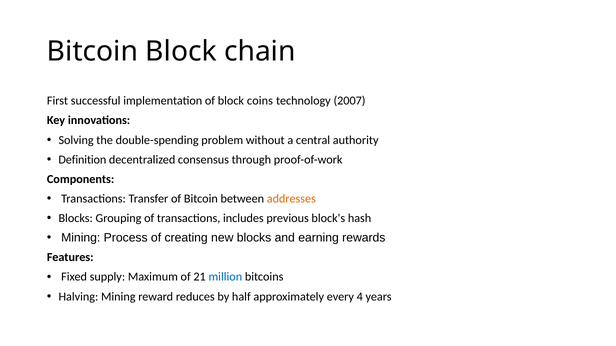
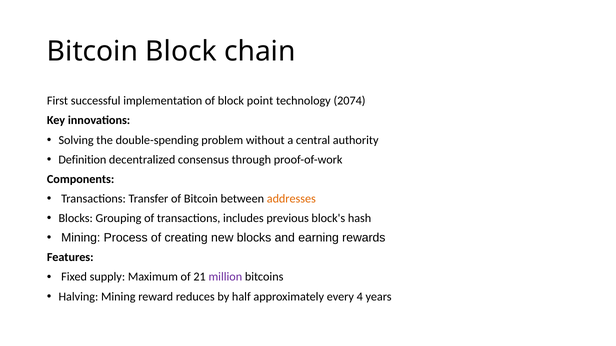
coins: coins -> point (260, 101)
2007: 2007 -> 2074 (350, 101)
million colour: blue -> purple (225, 277)
